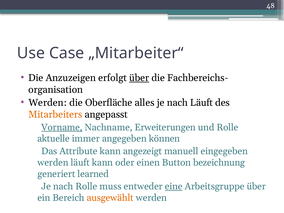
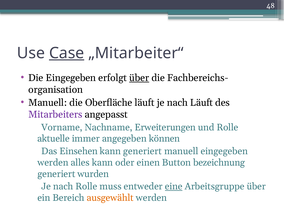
Case underline: none -> present (67, 53)
Die Anzuzeigen: Anzuzeigen -> Eingegeben (71, 78)
Werden: Werden -> Manuell (48, 103)
Oberfläche alles: alles -> läuft (145, 103)
Mitarbeiters colour: orange -> purple (55, 115)
Vorname underline: present -> none (62, 127)
Attribute: Attribute -> Einsehen (79, 151)
kann angezeigt: angezeigt -> generiert (142, 151)
werden läuft: läuft -> alles (80, 163)
learned: learned -> wurden (93, 174)
